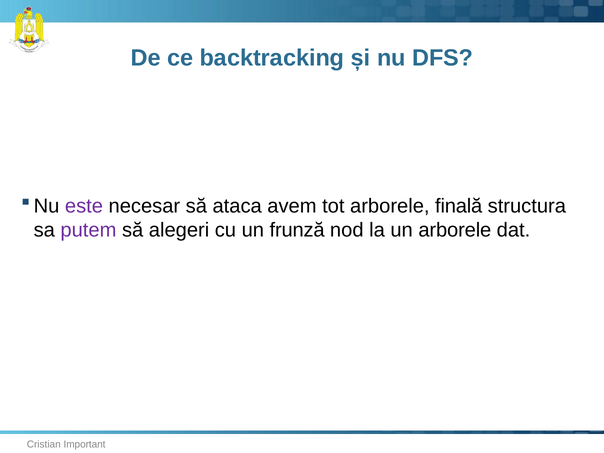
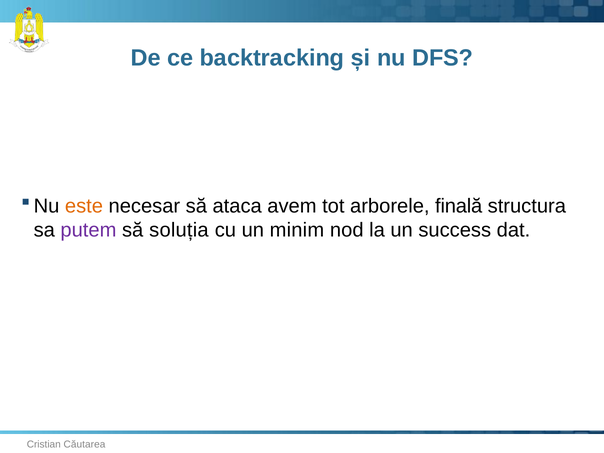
este colour: purple -> orange (84, 206)
alegeri: alegeri -> soluția (179, 230)
frunză: frunză -> minim (297, 230)
un arborele: arborele -> success (455, 230)
Important: Important -> Căutarea (84, 445)
